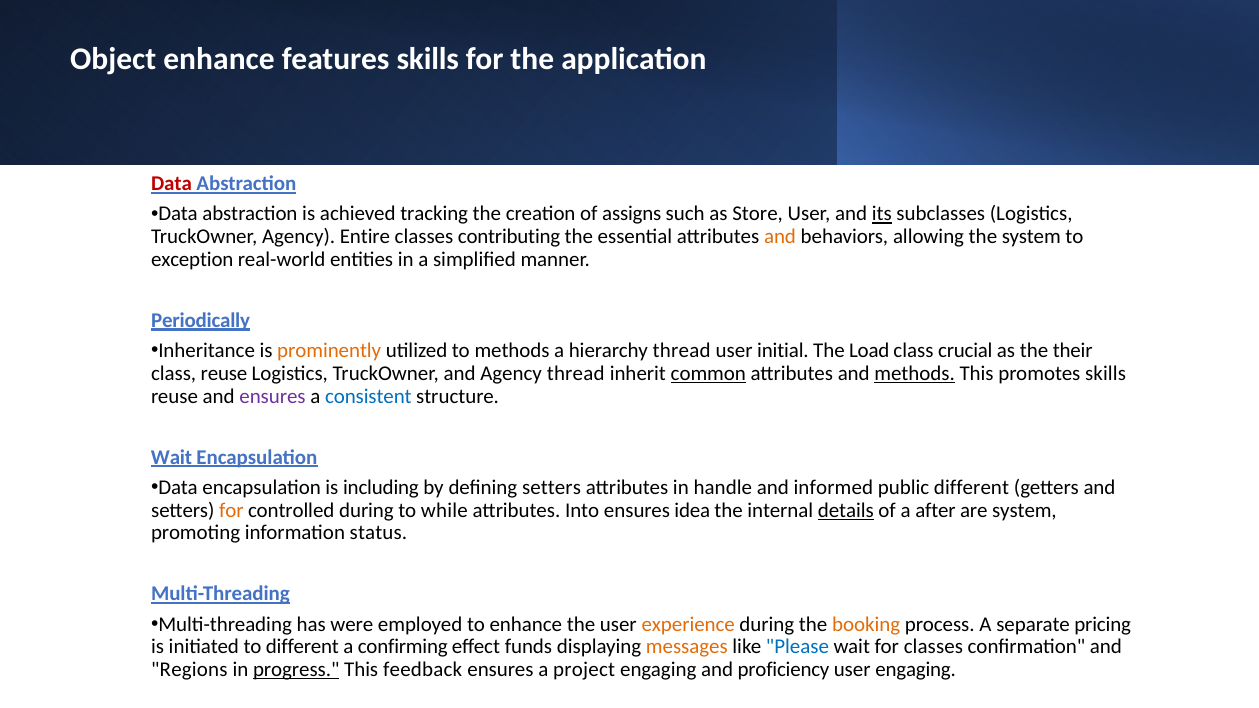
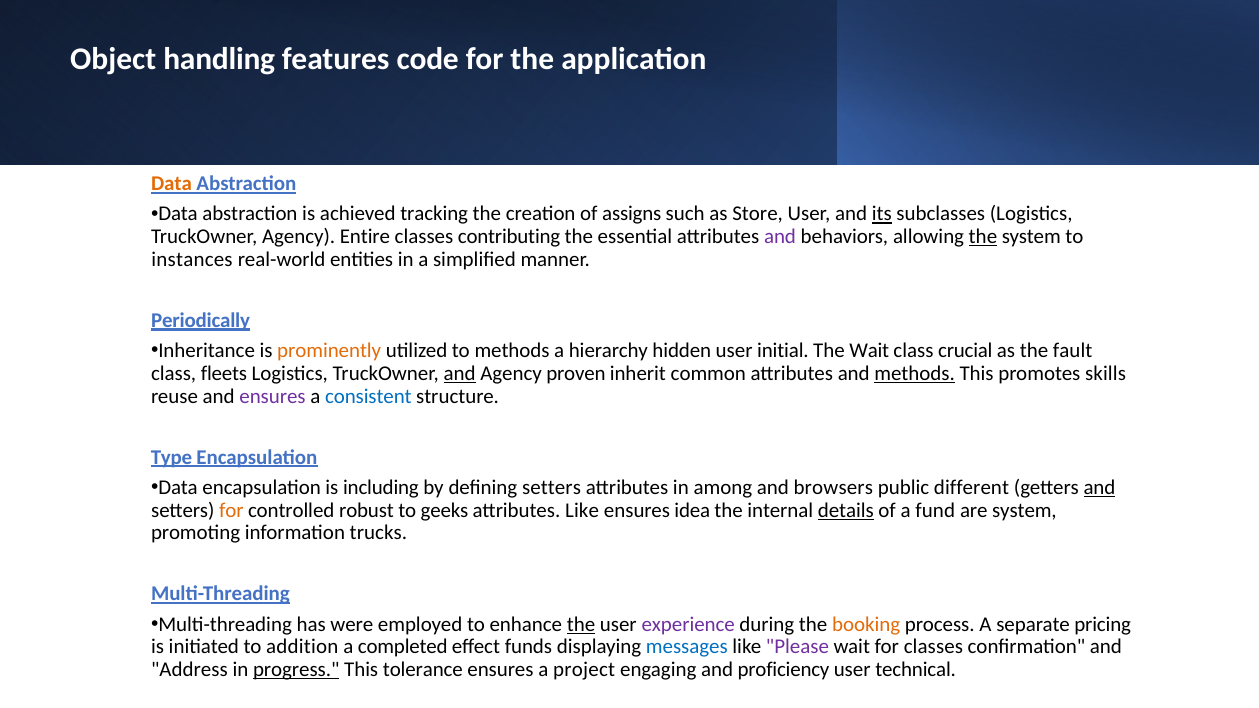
Object enhance: enhance -> handling (219, 59)
features skills: skills -> code (428, 59)
Data colour: red -> orange (171, 184)
and colour: orange -> purple (780, 237)
the underline: none -> present (983, 237)
exception: exception -> instances (192, 259)
hierarchy thread: thread -> hidden (682, 351)
The Load: Load -> Wait (869, 351)
their: their -> fault (1073, 351)
class reuse: reuse -> fleets (224, 374)
and underline: none -> present (460, 374)
Agency thread: thread -> proven (576, 374)
common underline: present -> none (708, 374)
Wait: Wait -> Type (172, 457)
handle: handle -> among (723, 488)
informed: informed -> browsers (833, 488)
and underline: none -> present (1099, 488)
controlled during: during -> robust (366, 510)
while: while -> geeks (445, 510)
attributes Into: Into -> Like (582, 510)
after: after -> fund (935, 510)
status: status -> trucks (378, 533)
the underline: none -> present (581, 625)
experience colour: orange -> purple (688, 625)
to different: different -> addition (302, 647)
confirming: confirming -> completed (403, 647)
messages colour: orange -> blue (687, 647)
Please colour: blue -> purple (797, 647)
Regions: Regions -> Address (189, 670)
feedback: feedback -> tolerance (423, 670)
user engaging: engaging -> technical (916, 670)
